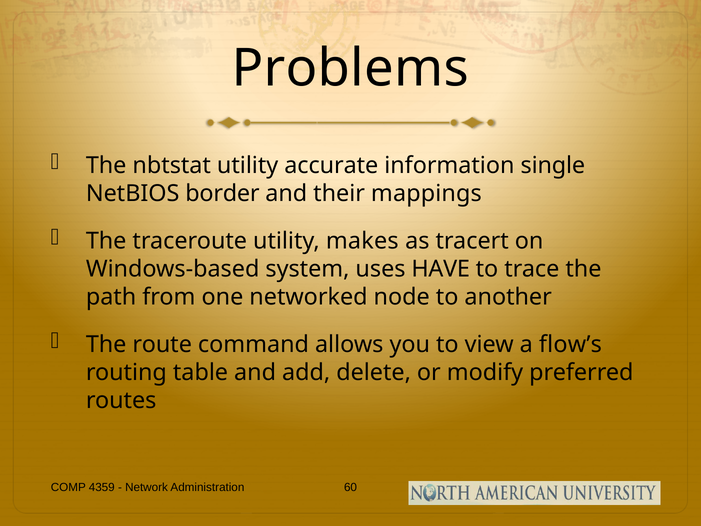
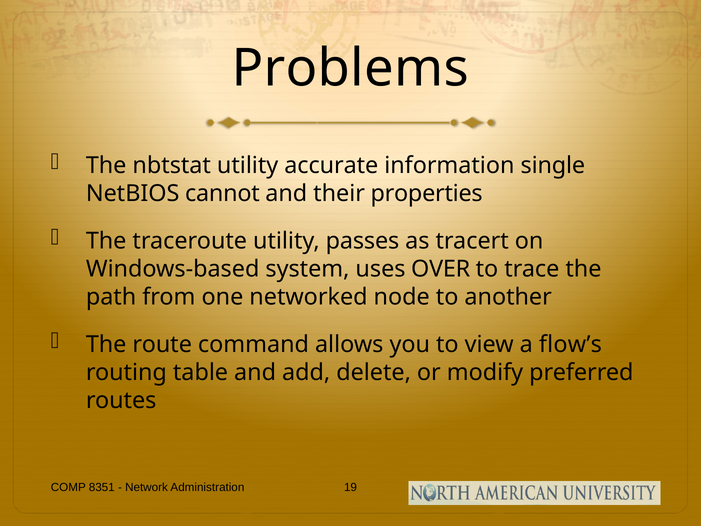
border: border -> cannot (222, 193)
mappings: mappings -> properties (427, 193)
makes: makes -> passes (362, 241)
HAVE: HAVE -> OVER (441, 269)
4359: 4359 -> 8351 (102, 487)
60: 60 -> 19 (350, 487)
